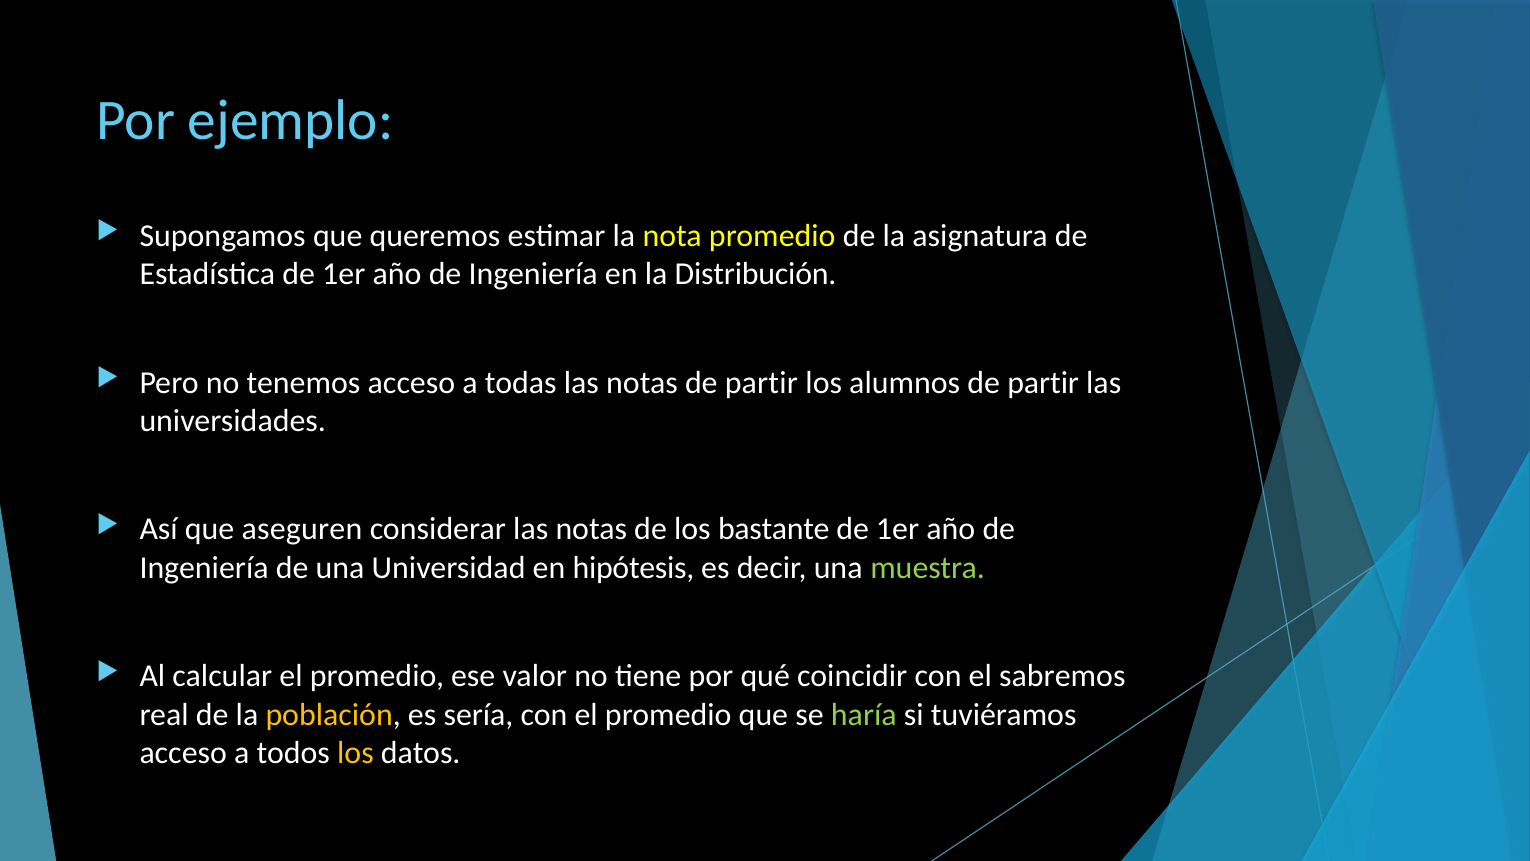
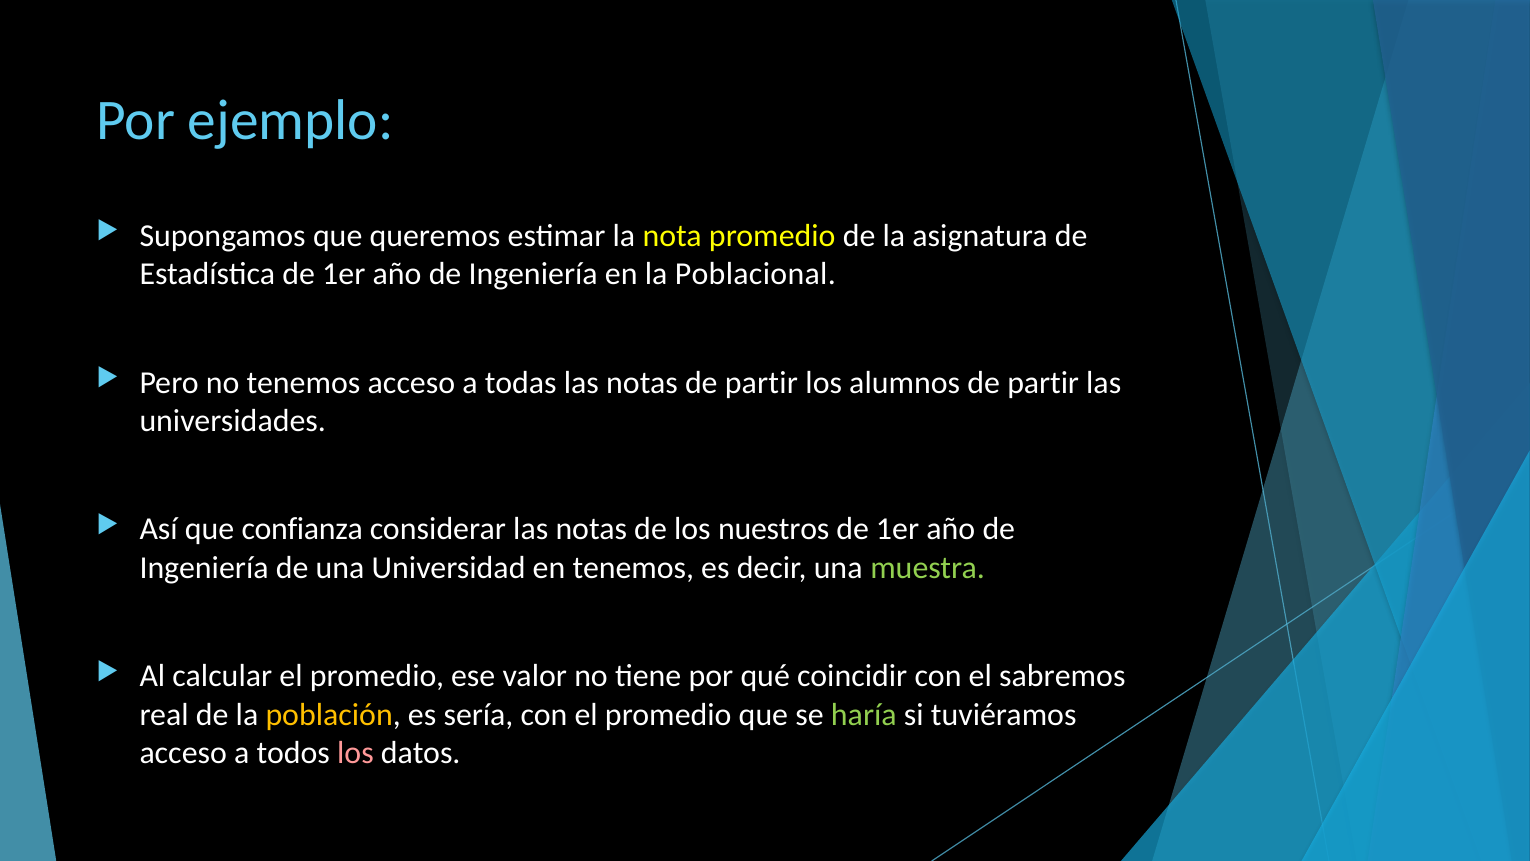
Distribución: Distribución -> Poblacional (755, 274)
aseguren: aseguren -> confianza (302, 529)
bastante: bastante -> nuestros (774, 529)
en hipótesis: hipótesis -> tenemos (633, 568)
los colour: yellow -> pink (355, 753)
